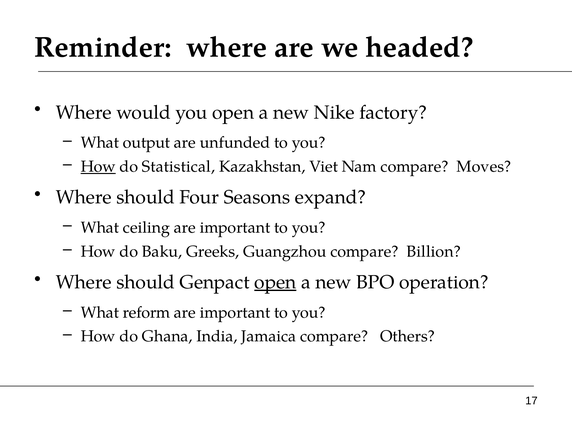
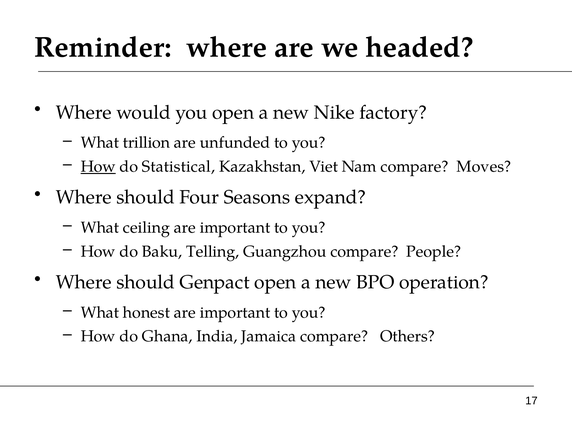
output: output -> trillion (147, 143)
Greeks: Greeks -> Telling (213, 251)
Billion: Billion -> People (434, 251)
open underline: present -> none (275, 282)
reform: reform -> honest (146, 312)
